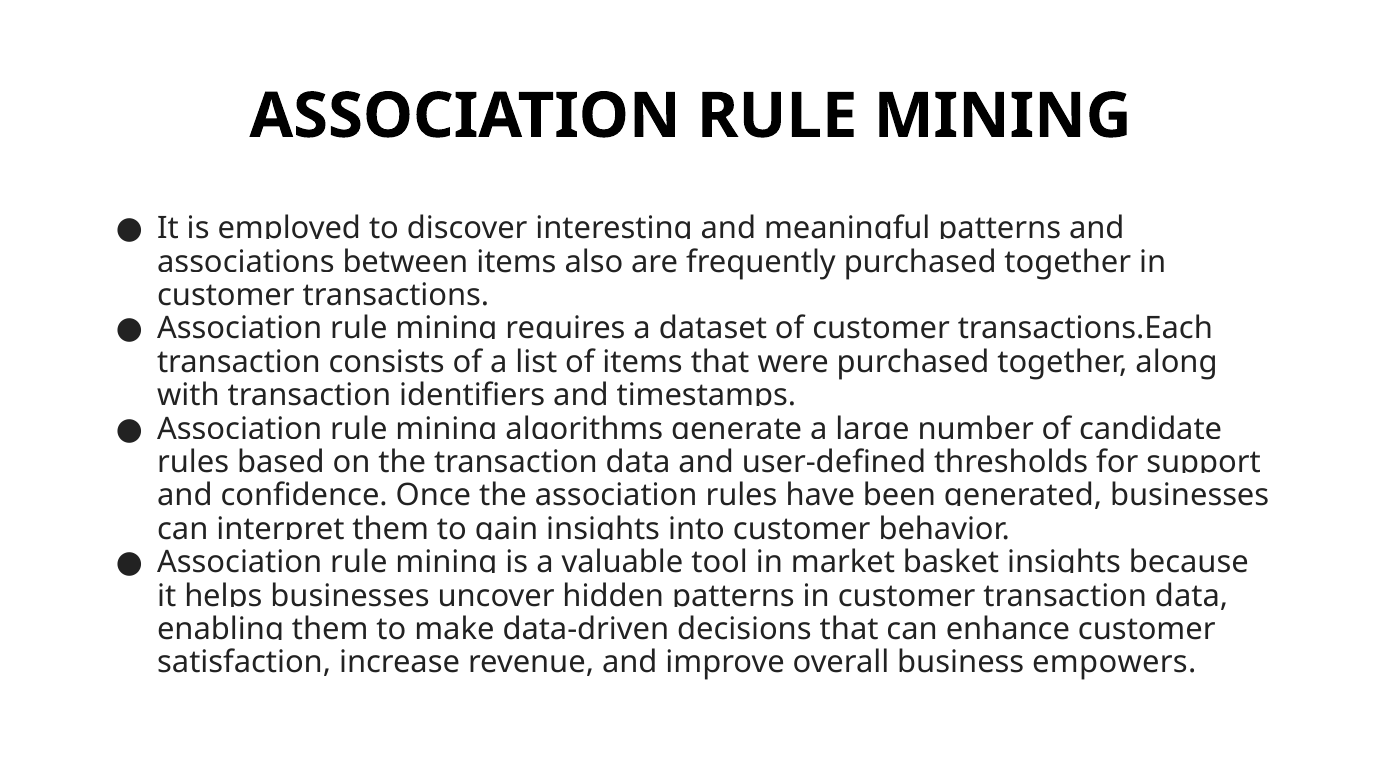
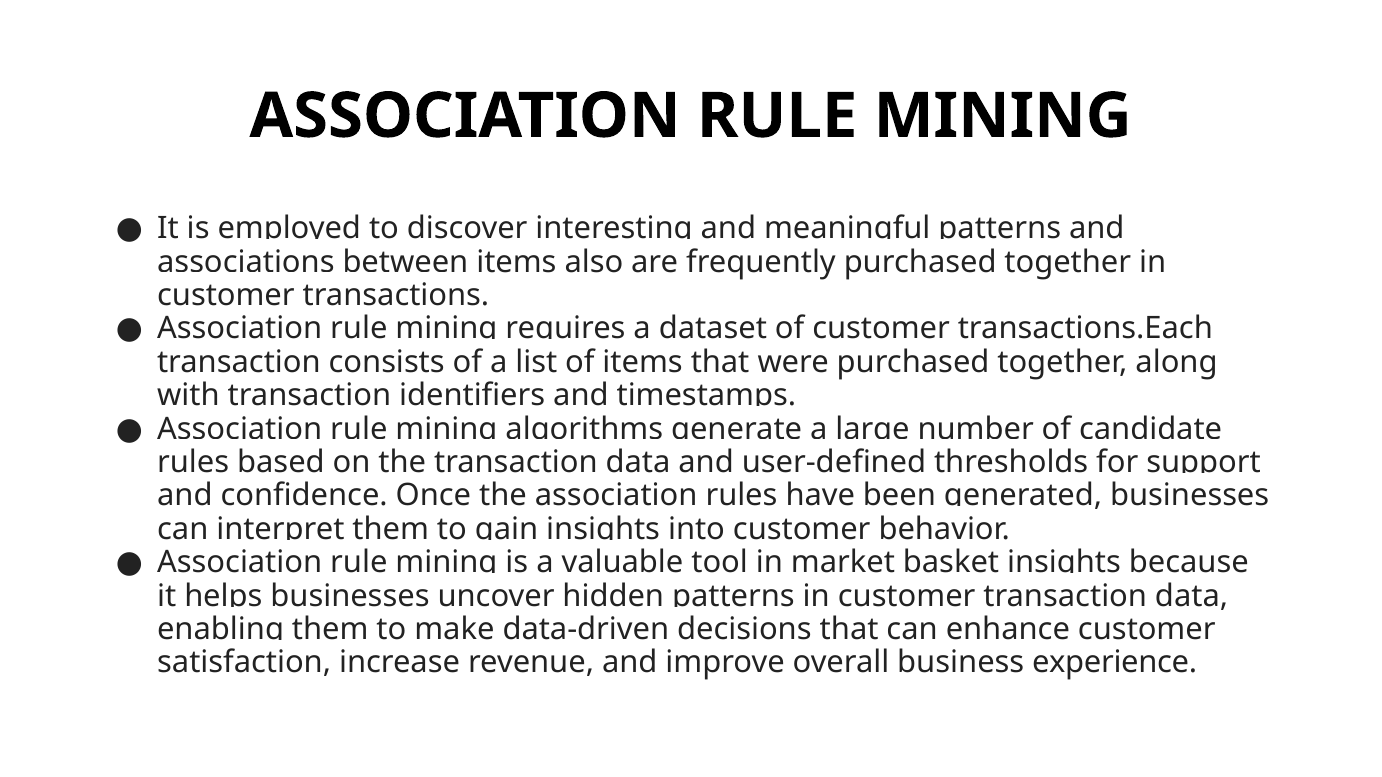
empowers: empowers -> experience (1115, 663)
